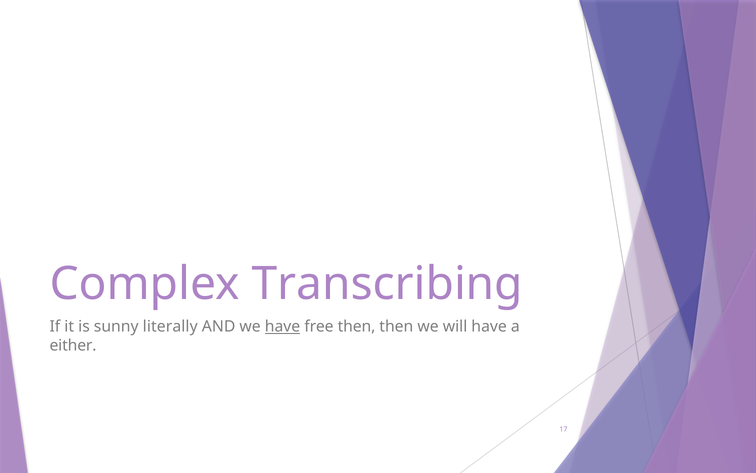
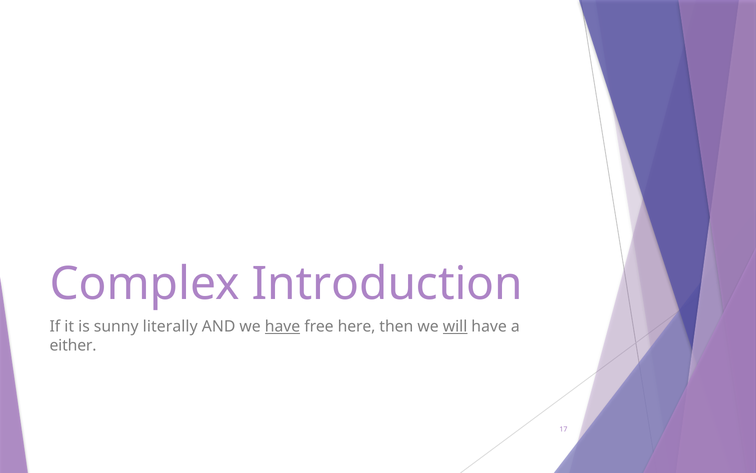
Transcribing: Transcribing -> Introduction (387, 284)
free then: then -> here (357, 326)
will underline: none -> present (455, 326)
